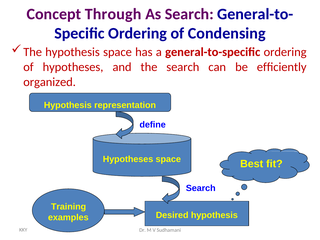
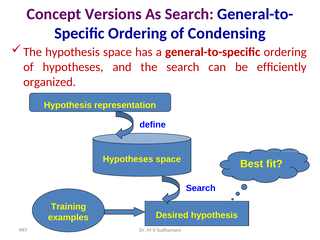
Through: Through -> Versions (113, 14)
